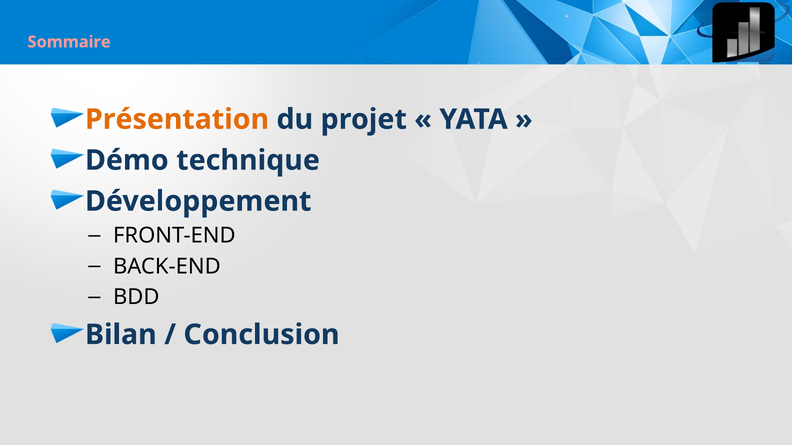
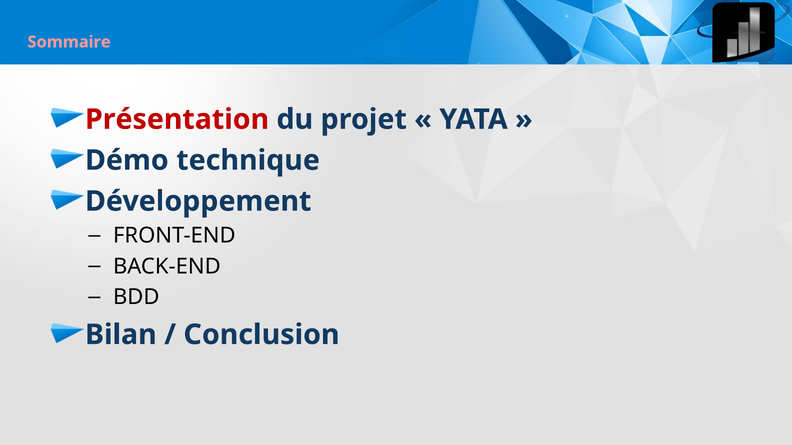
Présentation colour: orange -> red (177, 119)
